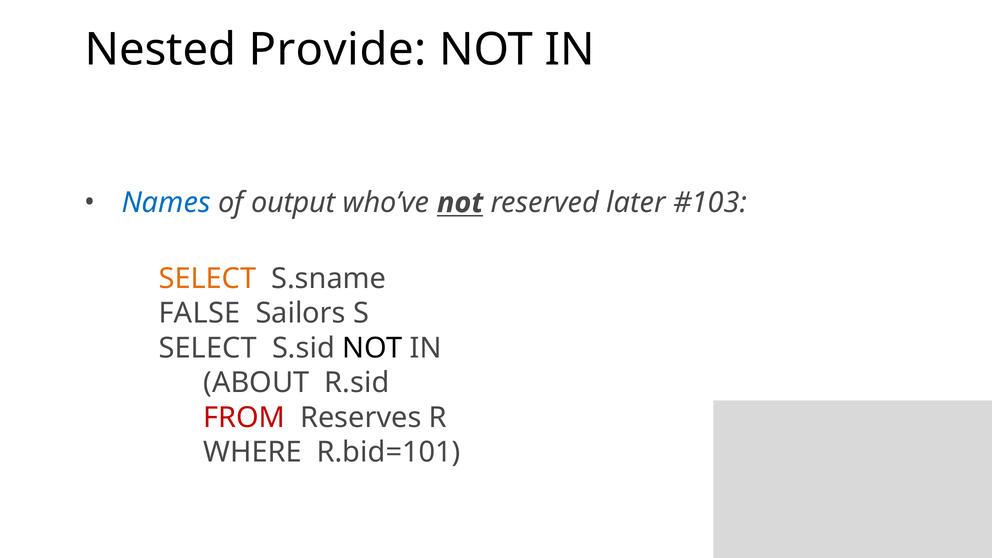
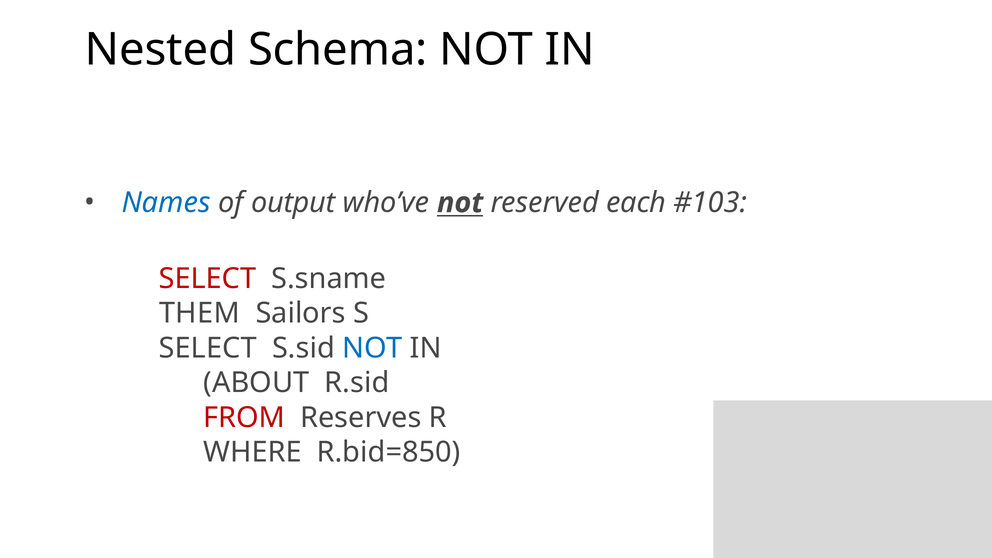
Provide: Provide -> Schema (338, 50)
later: later -> each (636, 203)
SELECT colour: orange -> red (207, 279)
FALSE: FALSE -> THEM (199, 313)
NOT colour: black -> blue (372, 348)
R.bid=101: R.bid=101 -> R.bid=850 (389, 452)
